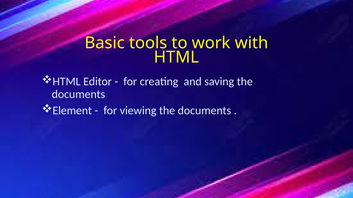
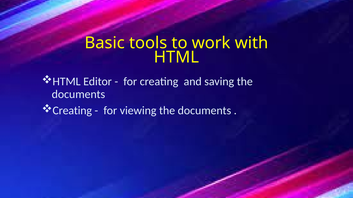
Element: Element -> Creating (72, 111)
